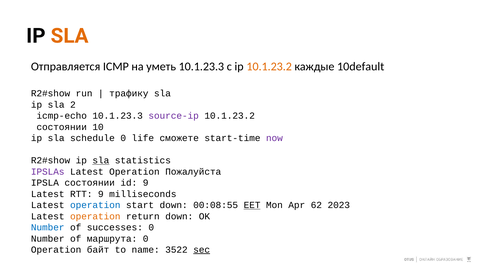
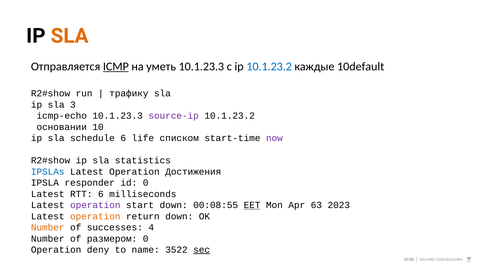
ICMP underline: none -> present (116, 67)
10.1.23.2 colour: orange -> blue (269, 67)
2: 2 -> 3 (73, 105)
состоянии: состоянии -> основании (62, 127)
schedule 0: 0 -> 6 (123, 138)
сможете: сможете -> списком (179, 138)
sla underline: present -> none (101, 161)
IPSLAs colour: purple -> blue (48, 172)
Пожалуйста: Пожалуйста -> Достижения (193, 172)
IPSLA состоянии: состоянии -> responder (90, 183)
id 9: 9 -> 0 (146, 183)
RTT 9: 9 -> 6 (101, 194)
operation colour: blue -> purple (95, 205)
62: 62 -> 63 (316, 205)
Number colour: blue -> orange (48, 228)
successes 0: 0 -> 4 (151, 228)
маршрута: маршрута -> размером (112, 239)
байт: байт -> deny (98, 250)
